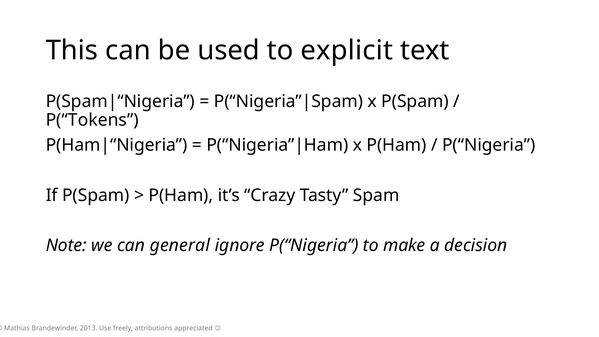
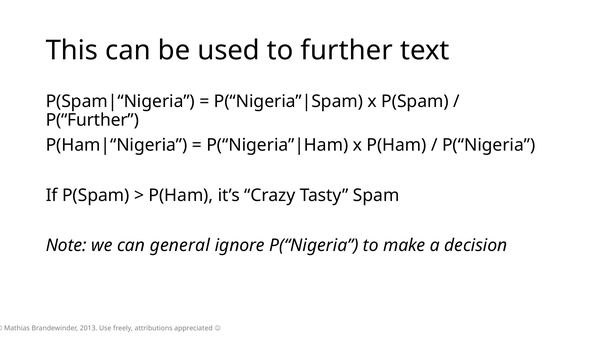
explicit: explicit -> further (347, 50)
P(“Tokens: P(“Tokens -> P(“Further (92, 120)
